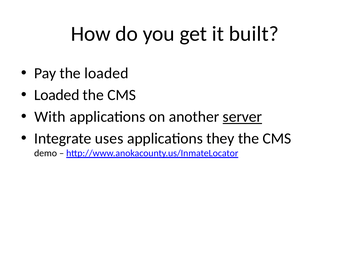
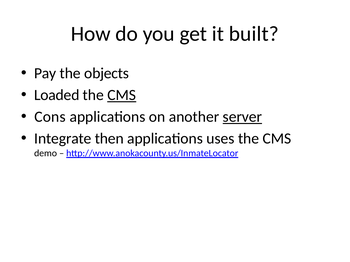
the loaded: loaded -> objects (107, 73)
CMS underline: none -> present (122, 95)
With: With -> Cons (50, 117)
uses: uses -> then (109, 139)
they: they -> uses (220, 139)
